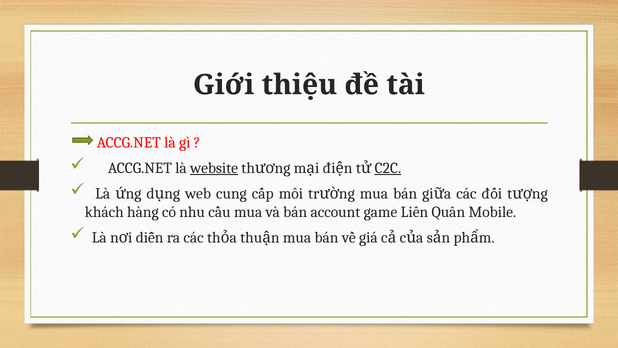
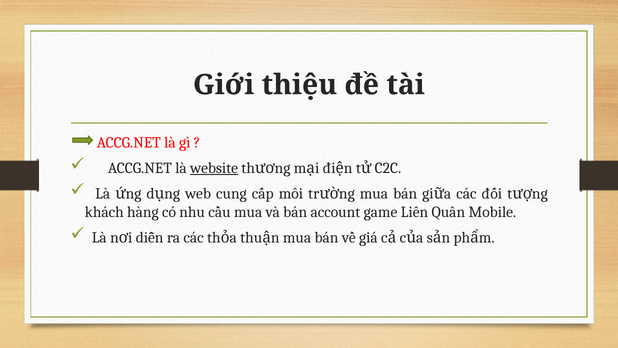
C2C underline: present -> none (388, 168)
